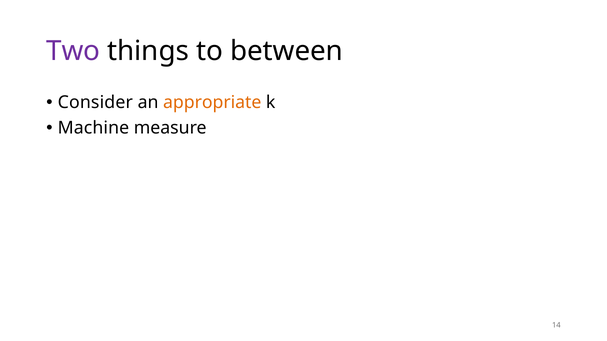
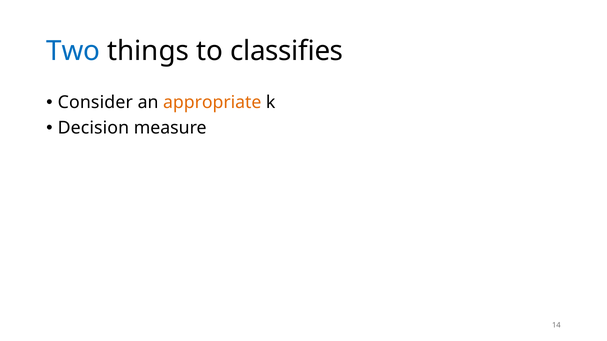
Two colour: purple -> blue (73, 51)
between: between -> classifies (287, 51)
Machine: Machine -> Decision (93, 128)
